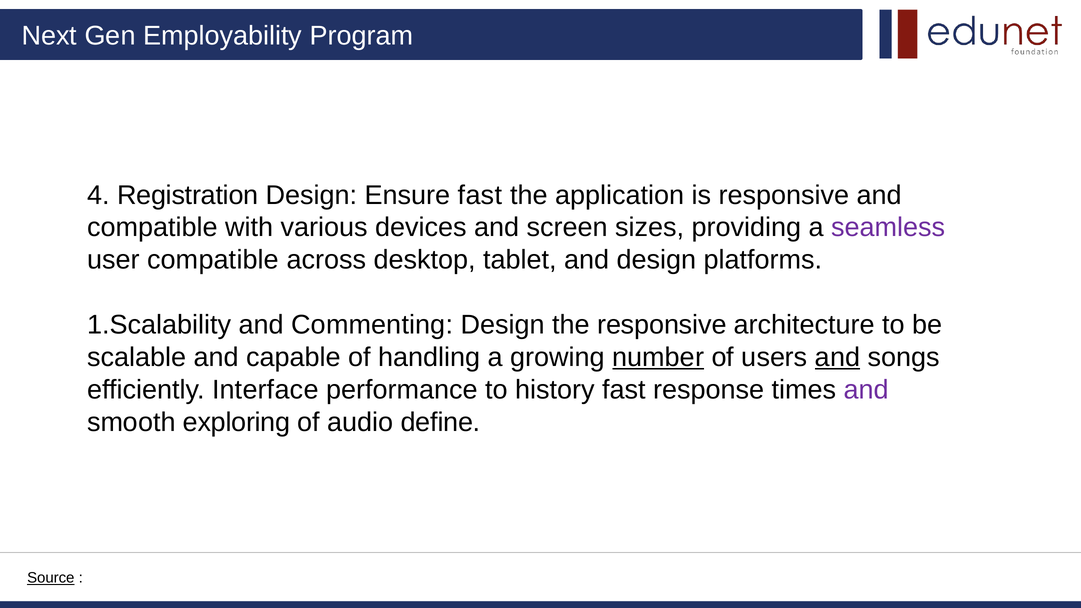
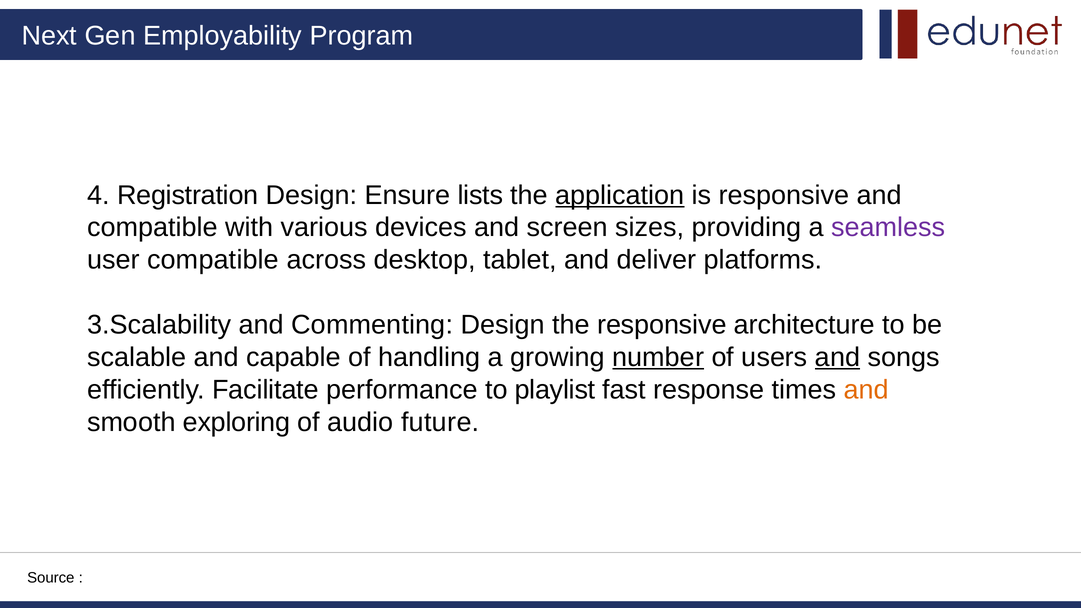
Ensure fast: fast -> lists (480, 195)
application underline: none -> present (620, 195)
and design: design -> deliver (657, 260)
1.Scalability: 1.Scalability -> 3.Scalability (159, 325)
Interface: Interface -> Facilitate (265, 390)
history: history -> playlist (555, 390)
and colour: purple -> orange (866, 390)
define: define -> future (440, 422)
Source underline: present -> none (51, 578)
